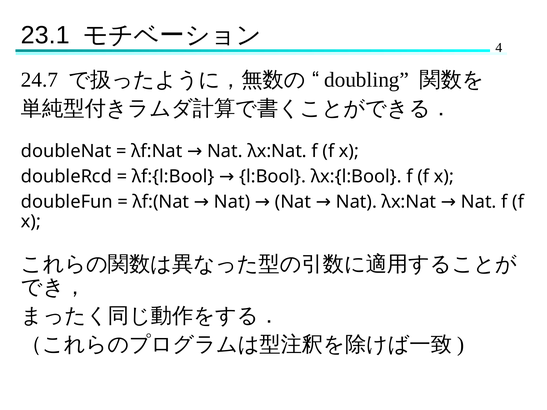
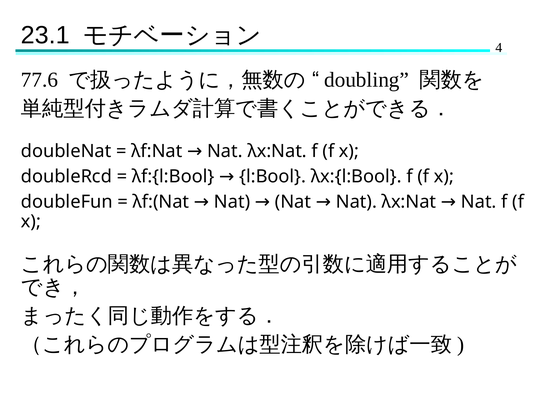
24.7: 24.7 -> 77.6 (40, 80)
